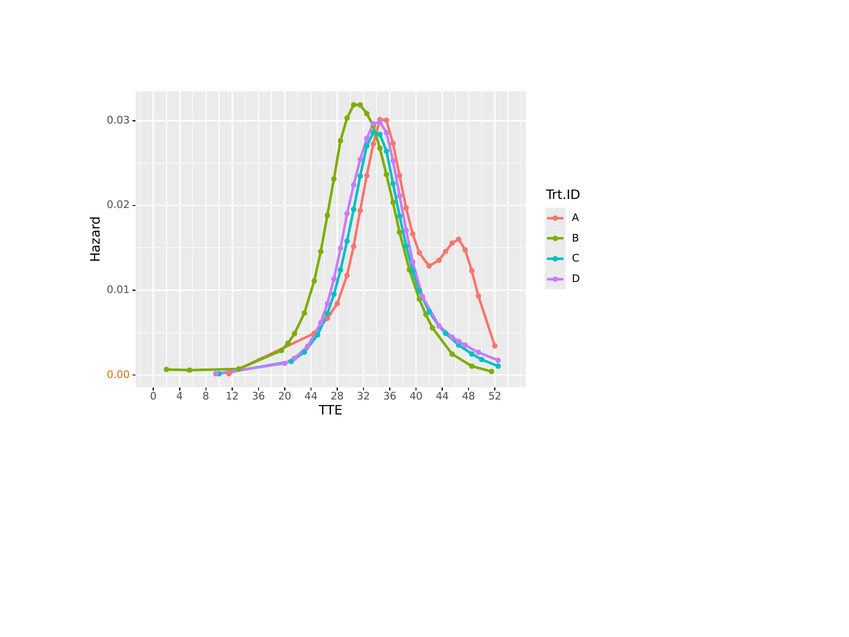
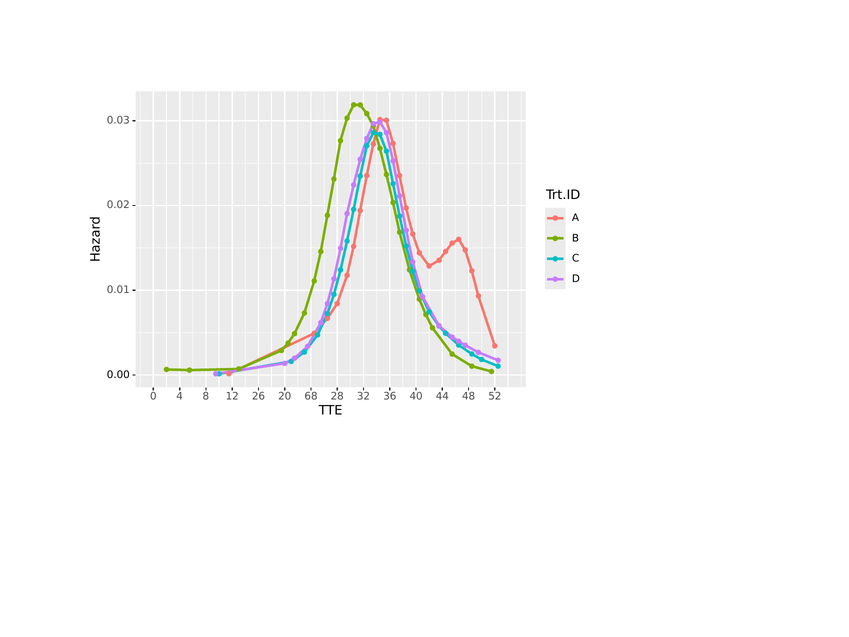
0.00 colour: orange -> black (118, 374)
12 36: 36 -> 26 (258, 396)
20 44: 44 -> 68 (311, 396)
